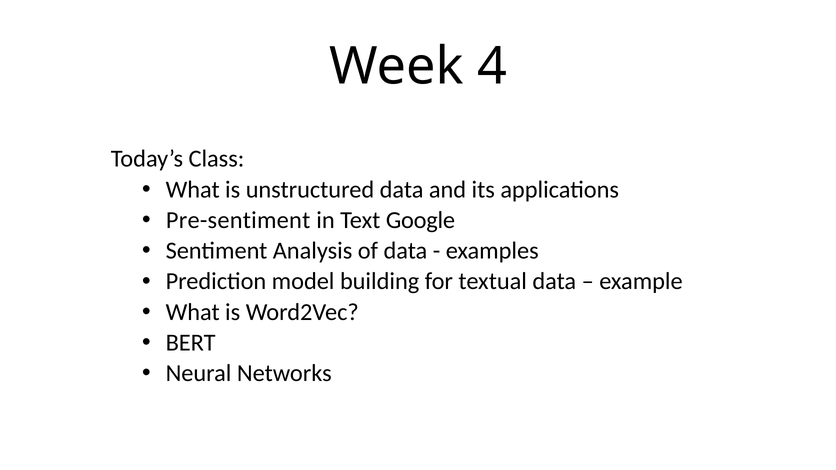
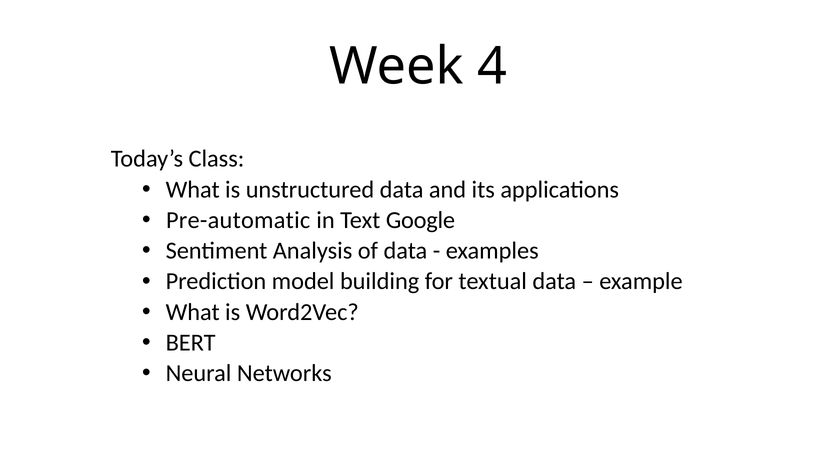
Pre-sentiment: Pre-sentiment -> Pre-automatic (238, 220)
